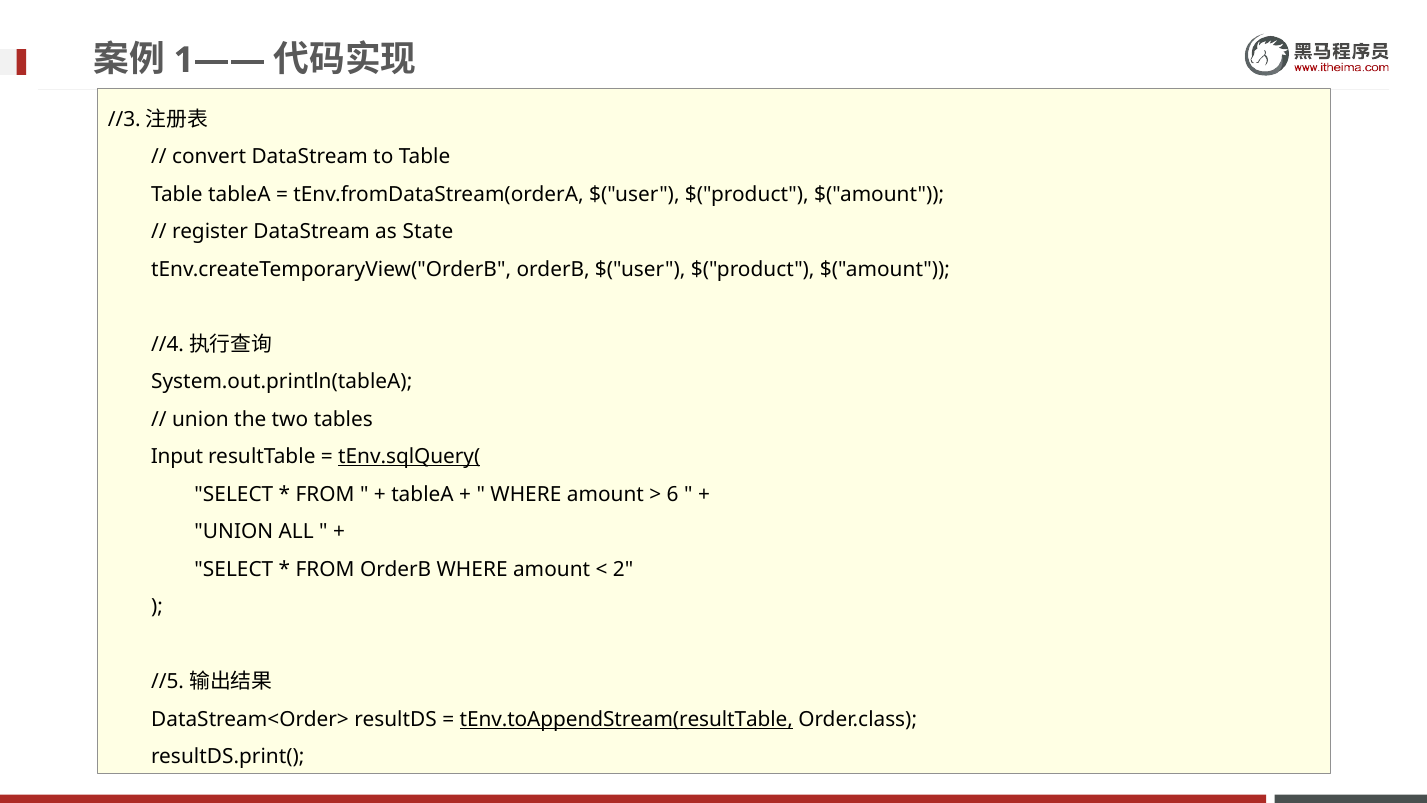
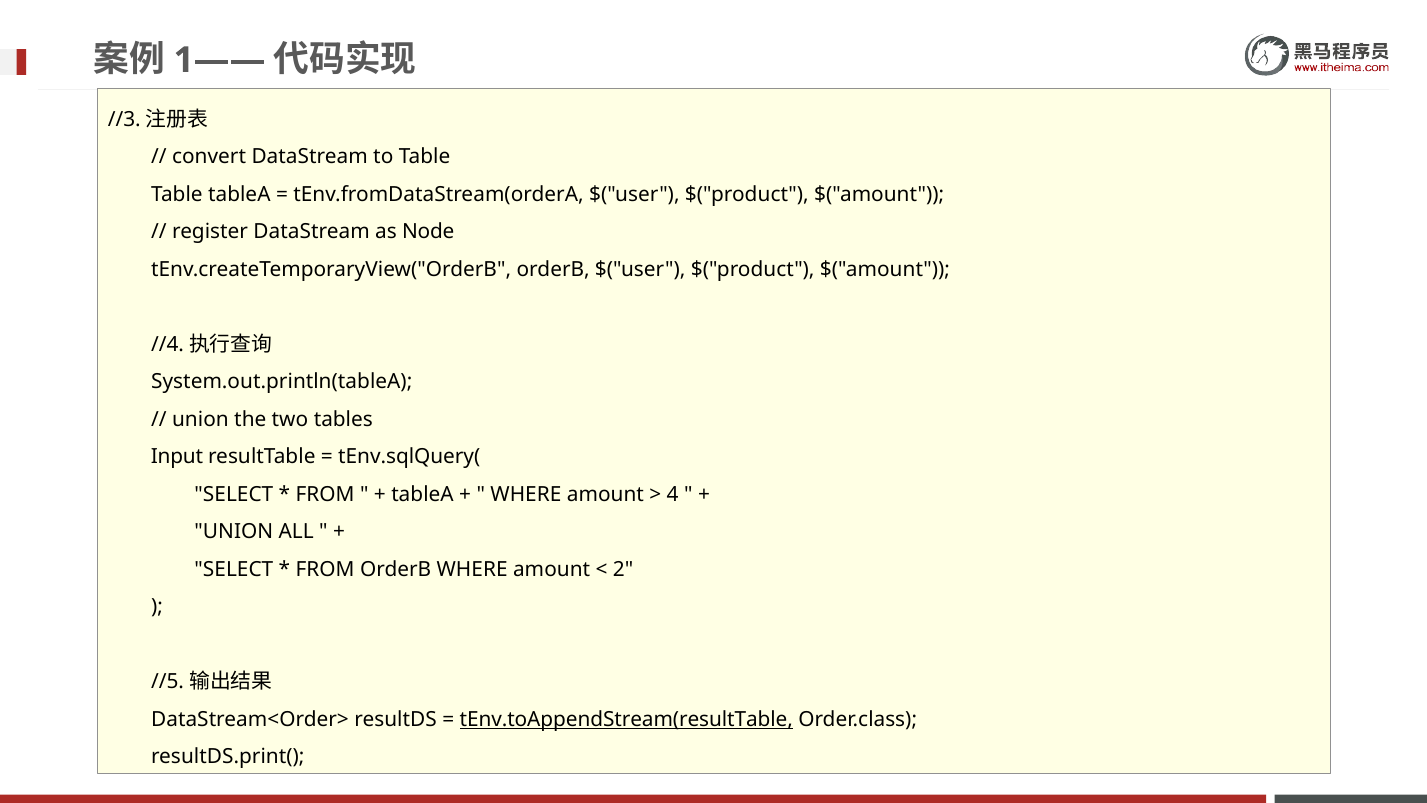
State: State -> Node (428, 232)
tEnv.sqlQuery( underline: present -> none (409, 457)
6: 6 -> 4 (673, 494)
